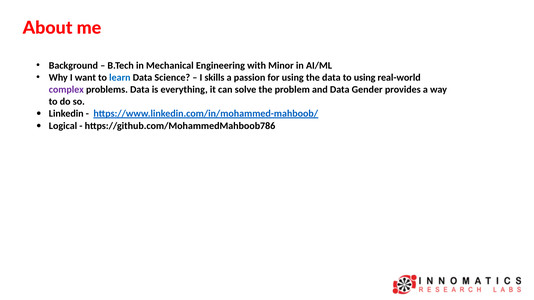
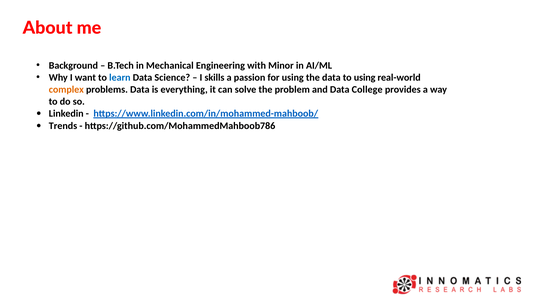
complex colour: purple -> orange (66, 90)
Gender: Gender -> College (367, 90)
Logical: Logical -> Trends (63, 126)
